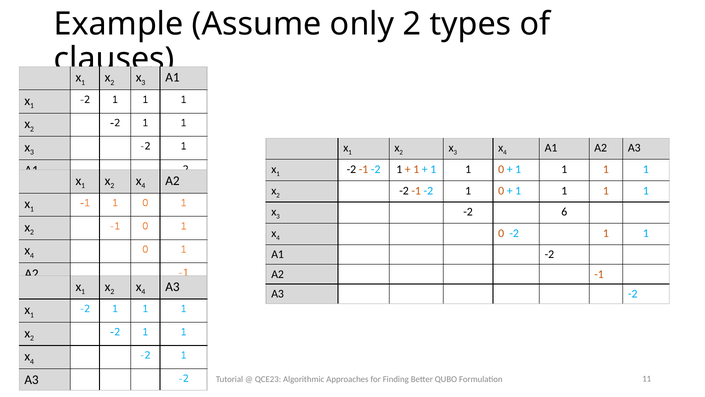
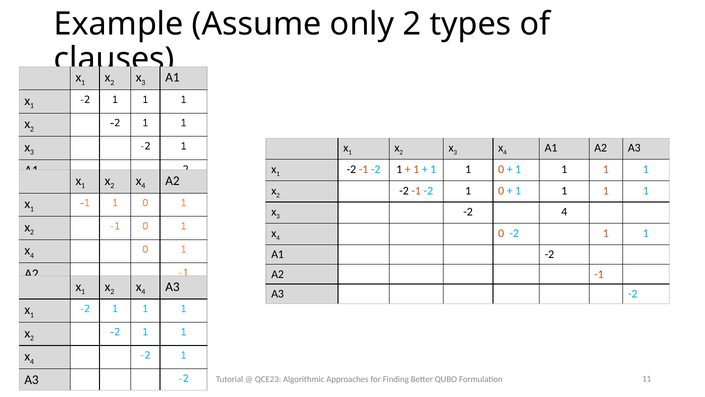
-2 6: 6 -> 4 (564, 212)
